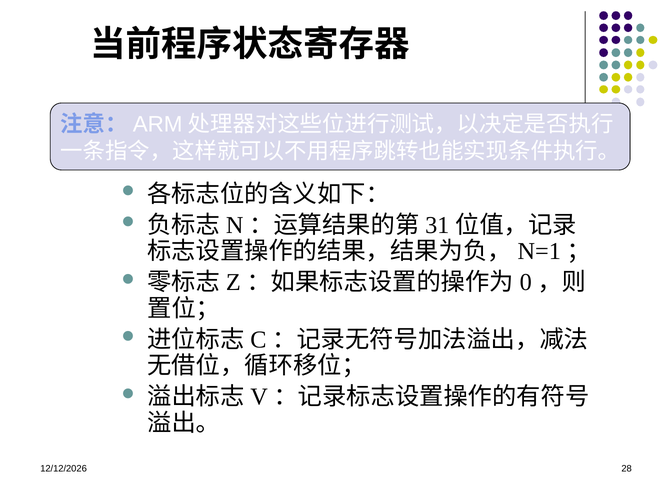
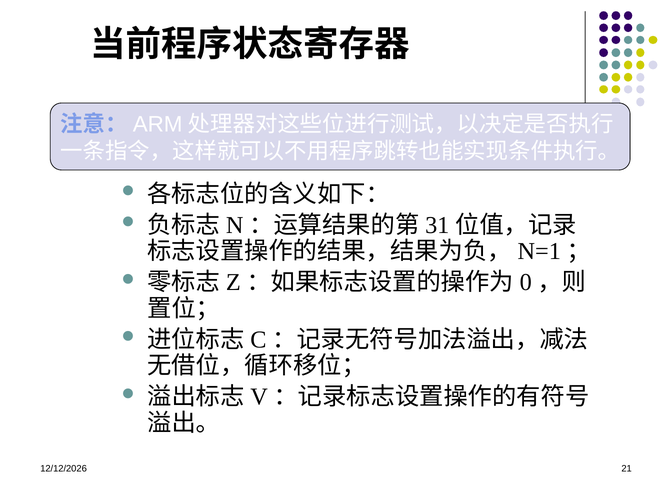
28: 28 -> 21 (627, 469)
